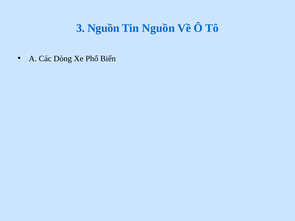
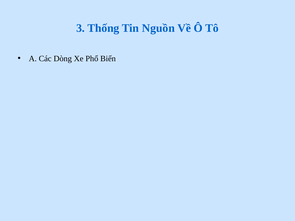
3 Nguồn: Nguồn -> Thống (103, 28)
